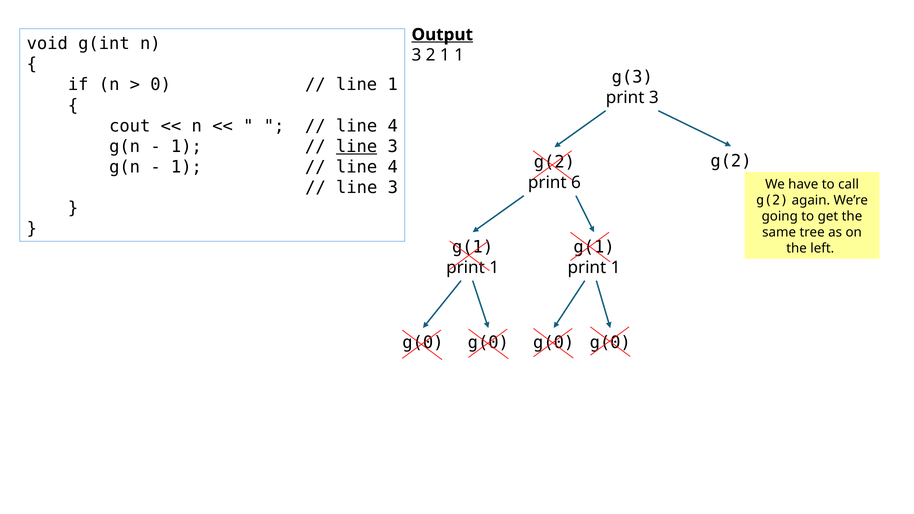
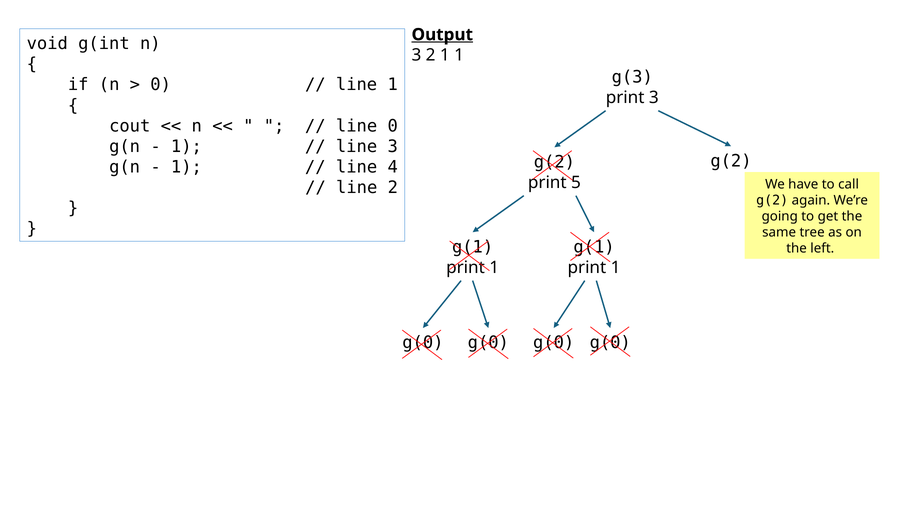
4: 4 -> 0 (393, 126)
line underline: present -> none (357, 147)
6: 6 -> 5 (576, 183)
3: 3 -> 2 (393, 188)
